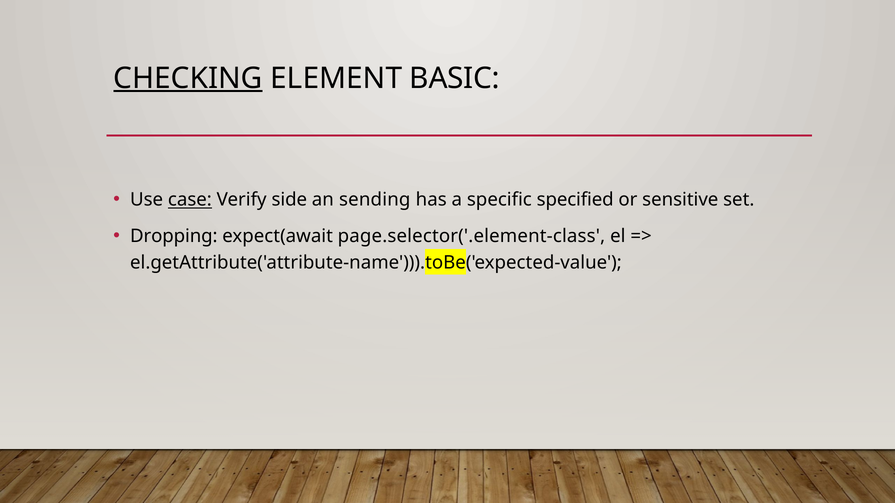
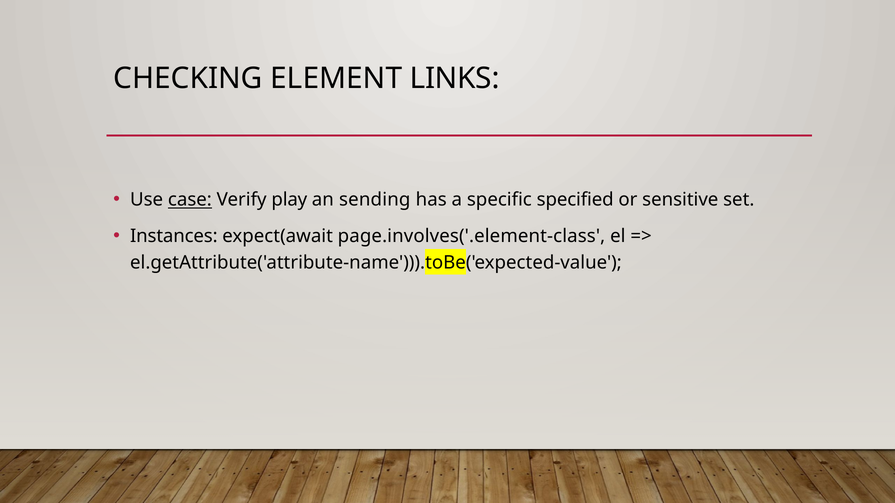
CHECKING underline: present -> none (188, 78)
BASIC: BASIC -> LINKS (455, 78)
side: side -> play (289, 200)
Dropping: Dropping -> Instances (174, 236)
page.selector('.element-class: page.selector('.element-class -> page.involves('.element-class (471, 236)
